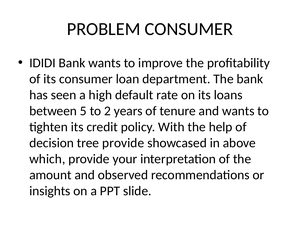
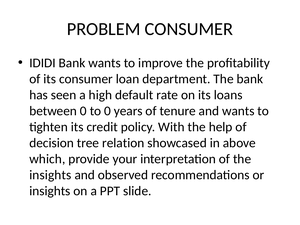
between 5: 5 -> 0 (83, 111)
to 2: 2 -> 0 (108, 111)
tree provide: provide -> relation (123, 143)
amount: amount -> insights (50, 175)
